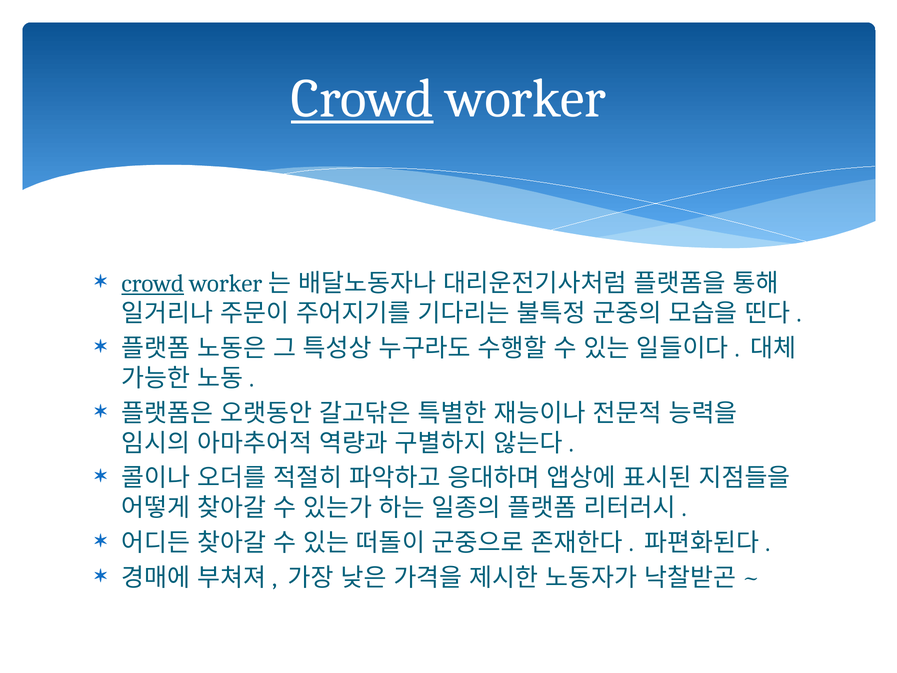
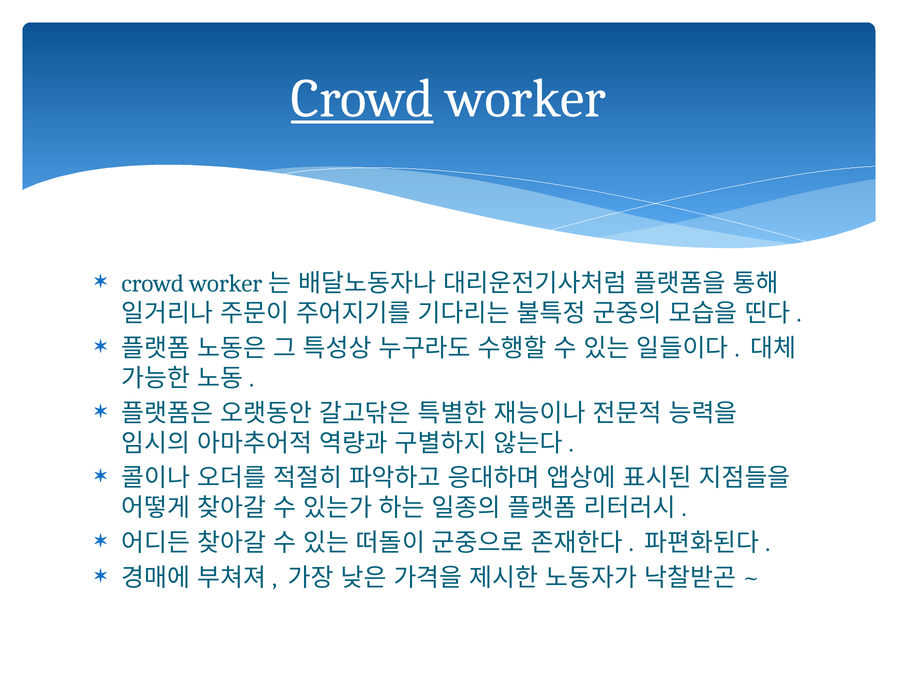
crowd underline: present -> none (153, 284)
